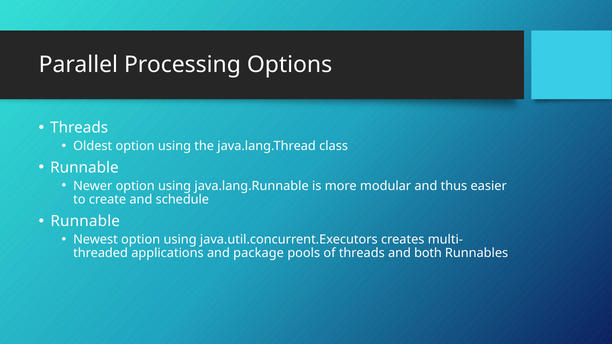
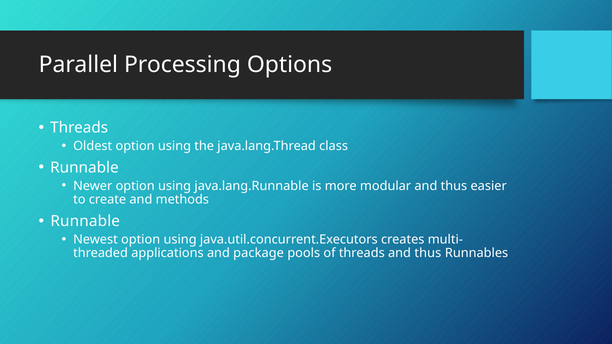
schedule: schedule -> methods (182, 200)
threads and both: both -> thus (428, 253)
